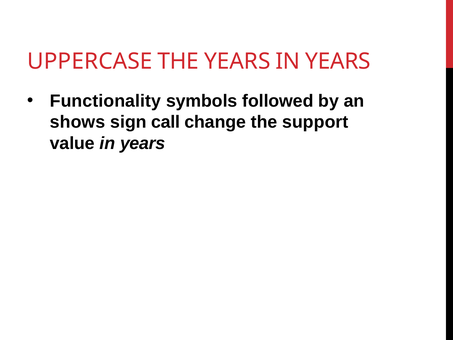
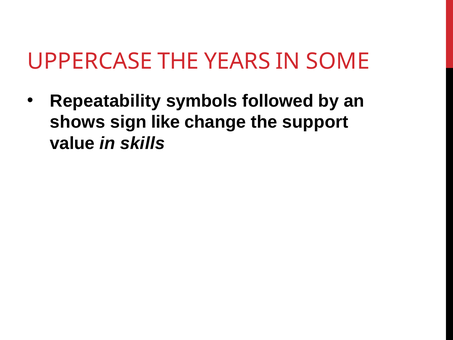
YEARS: YEARS -> SOME (338, 61)
Functionality: Functionality -> Repeatability (105, 101)
call: call -> like (166, 122)
value in years: years -> skills (143, 143)
